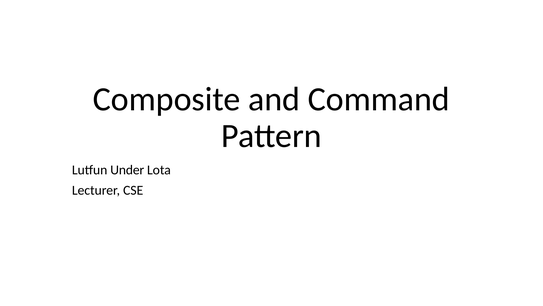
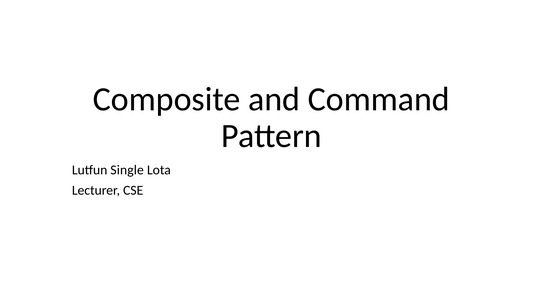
Under: Under -> Single (127, 170)
